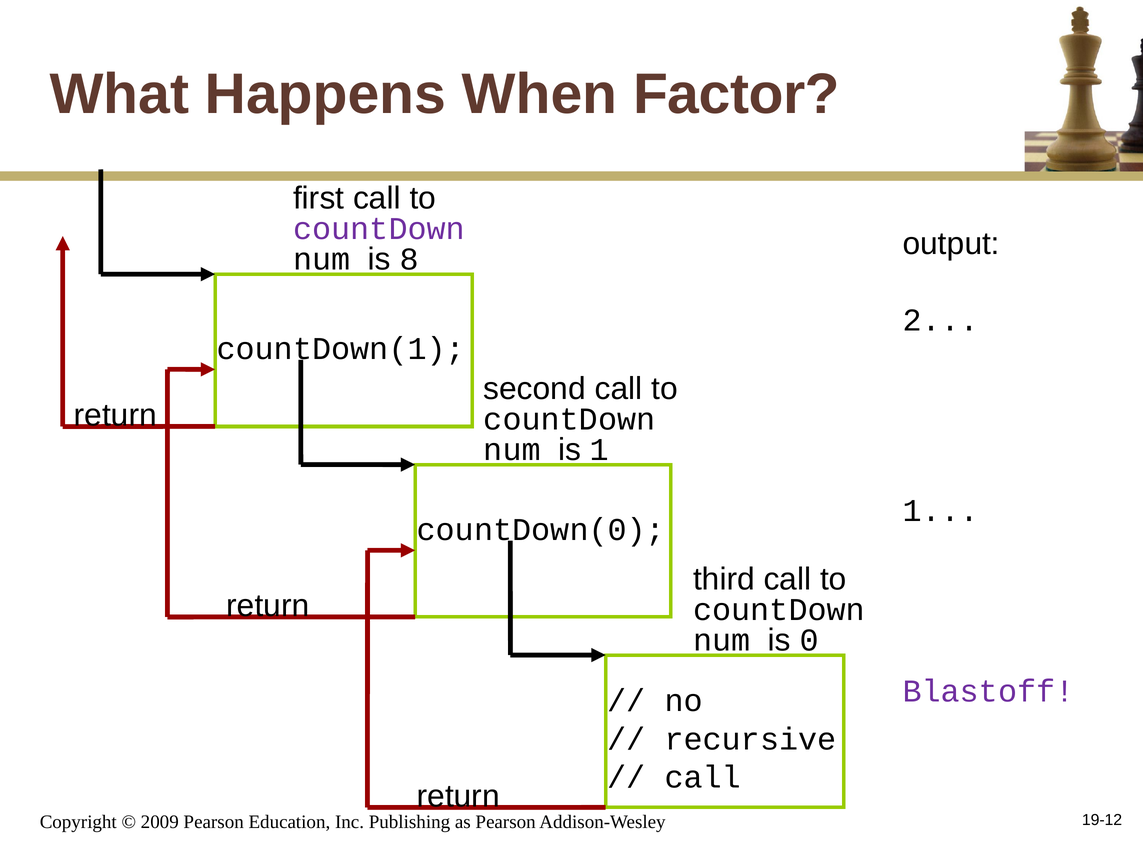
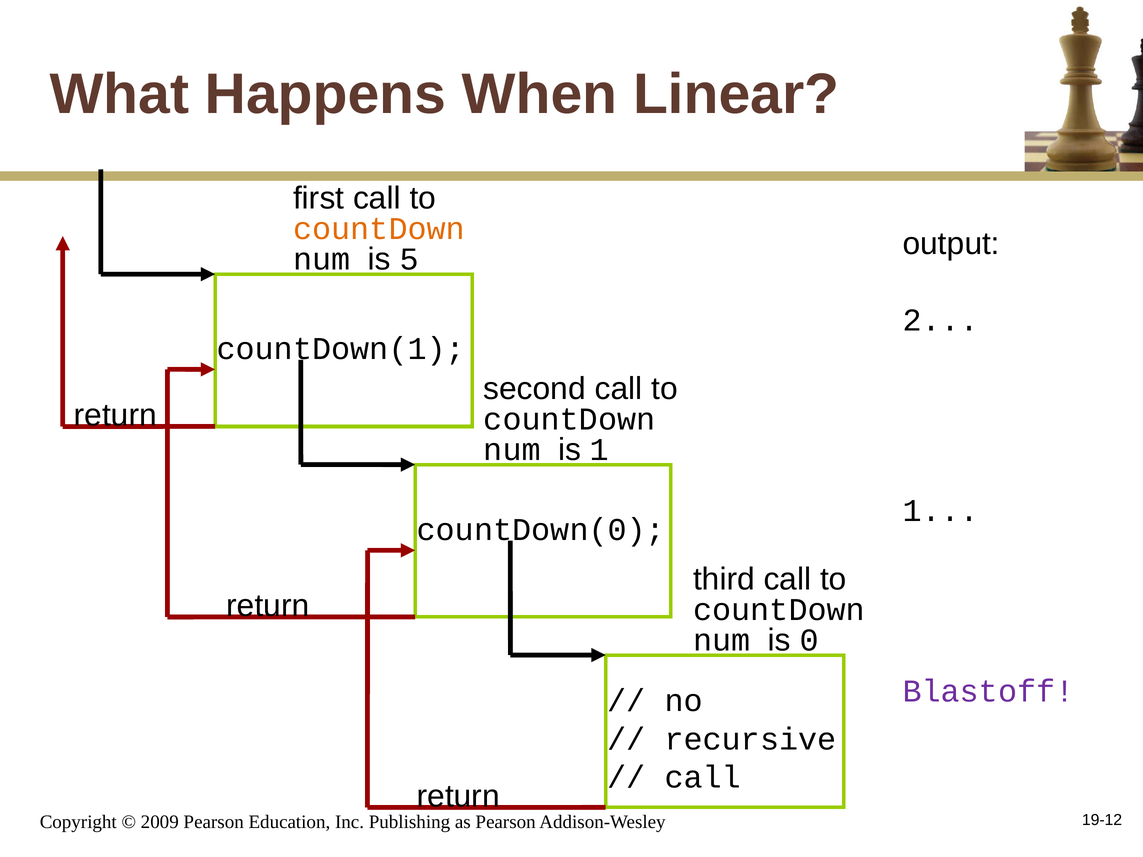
Factor: Factor -> Linear (736, 94)
countDown colour: purple -> orange (379, 229)
8: 8 -> 5 (409, 260)
